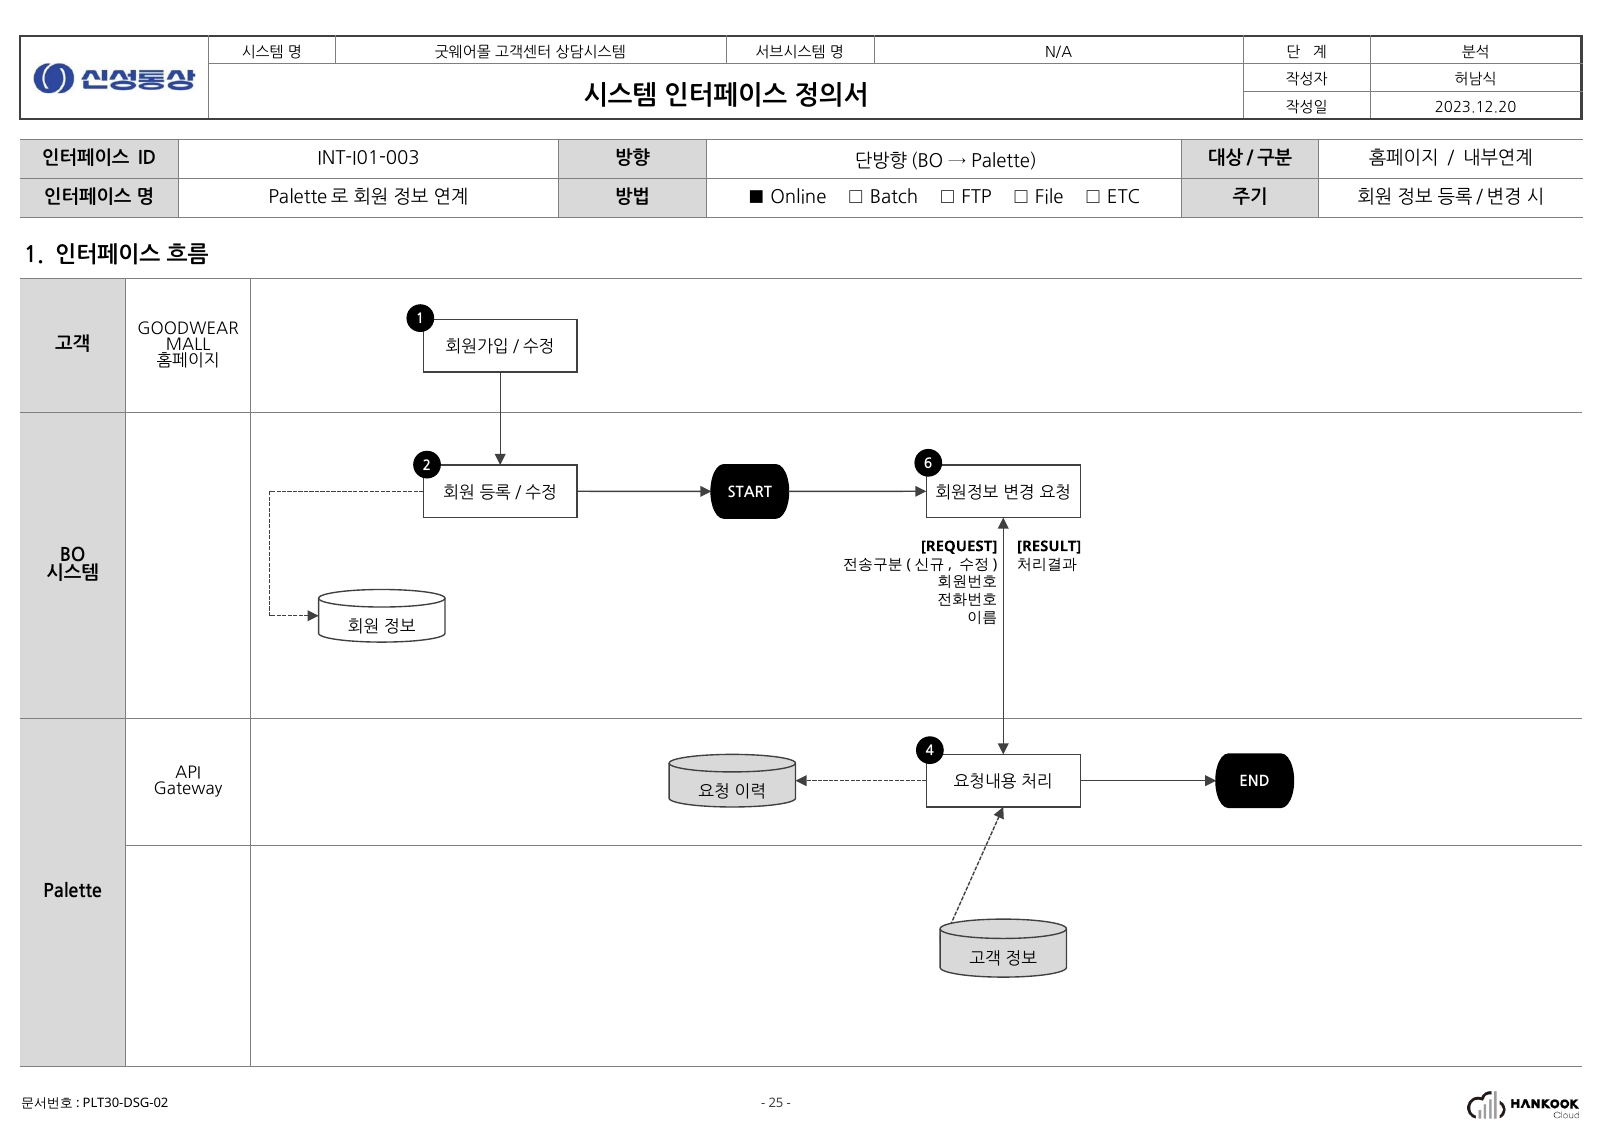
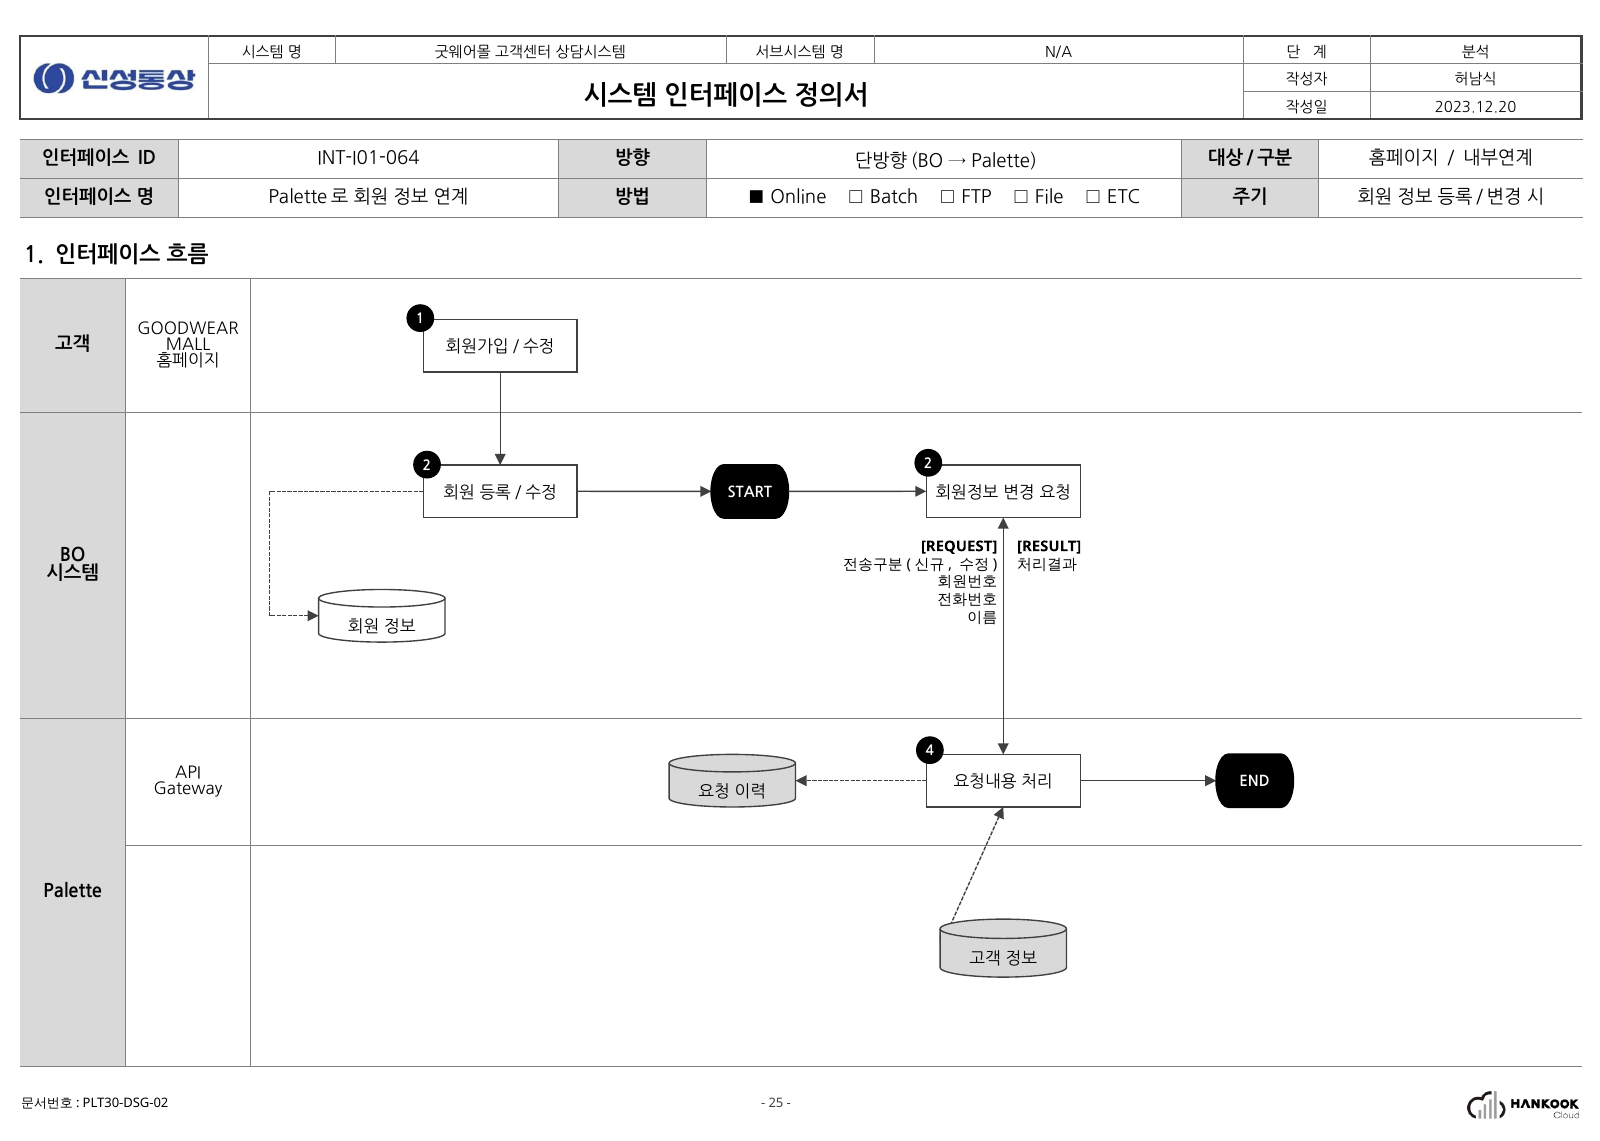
INT-I01-003: INT-I01-003 -> INT-I01-064 (369, 158)
2 6: 6 -> 2 (928, 464)
